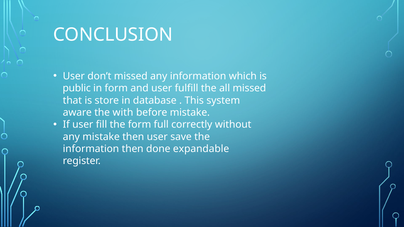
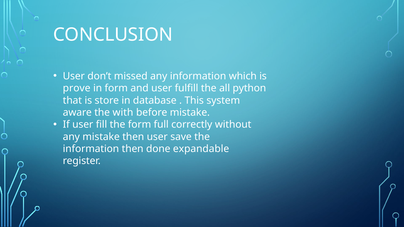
public: public -> prove (77, 88)
all missed: missed -> python (249, 88)
